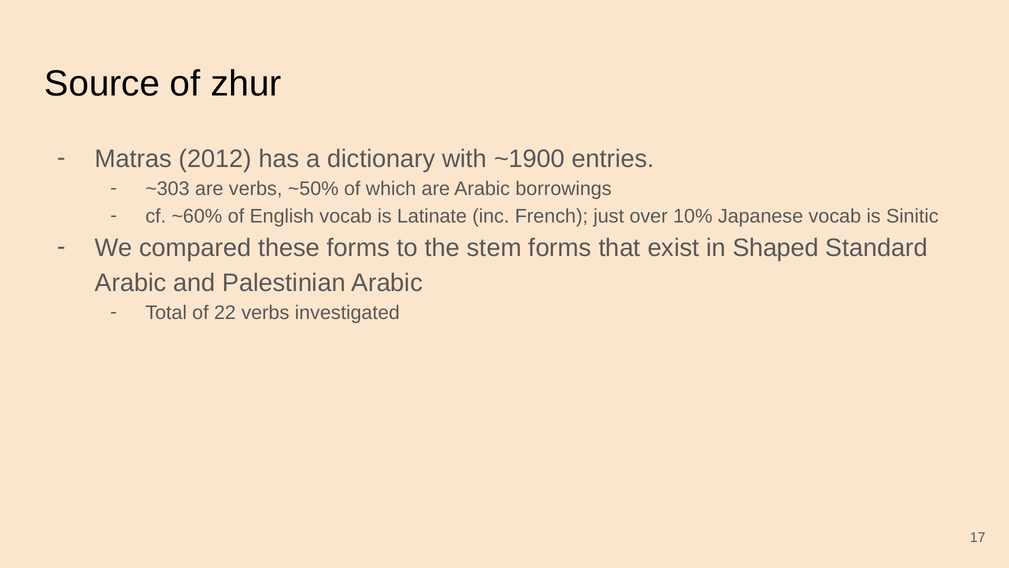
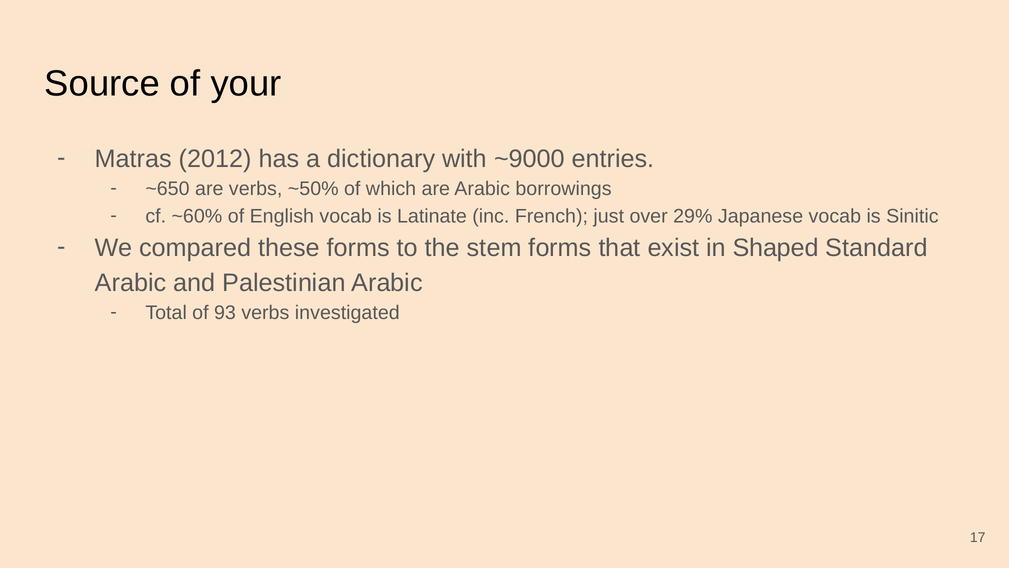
zhur: zhur -> your (246, 84)
~1900: ~1900 -> ~9000 (529, 159)
~303: ~303 -> ~650 (167, 189)
10%: 10% -> 29% (693, 216)
22: 22 -> 93 (225, 313)
